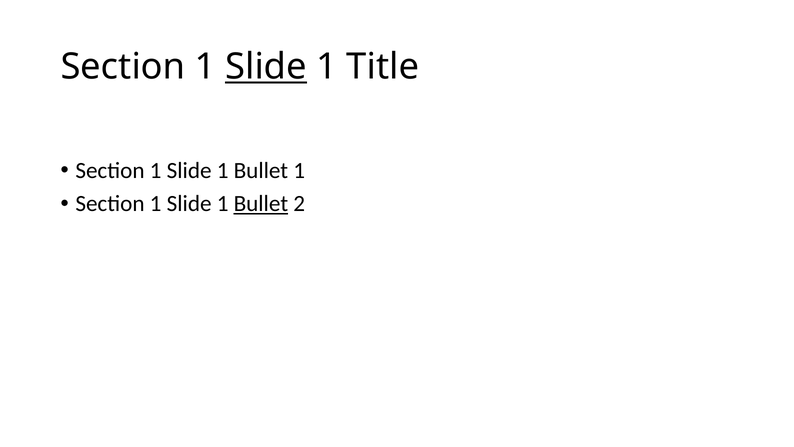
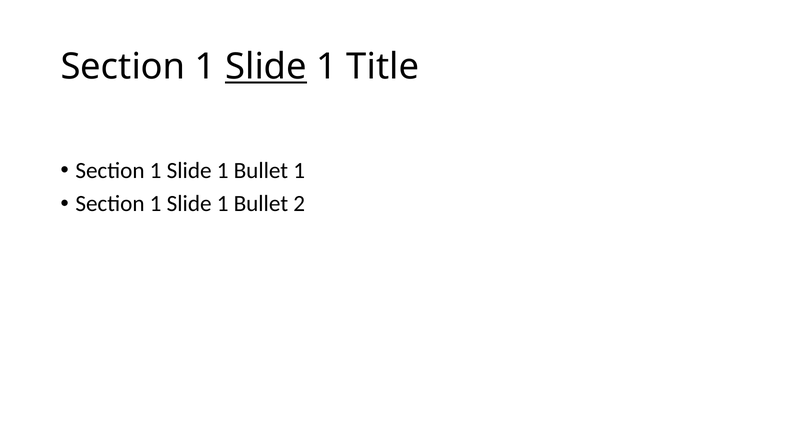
Bullet underline: present -> none (261, 204)
